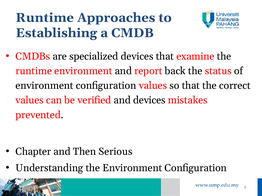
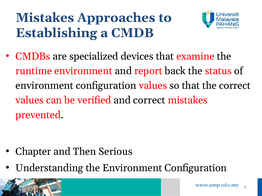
Runtime: Runtime -> Mistakes (45, 18)
and devices: devices -> correct (149, 100)
